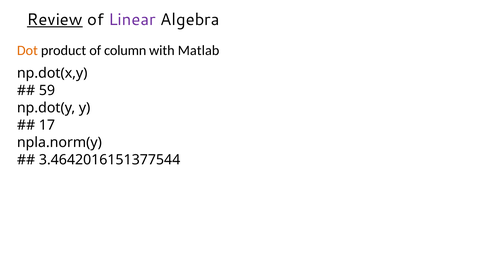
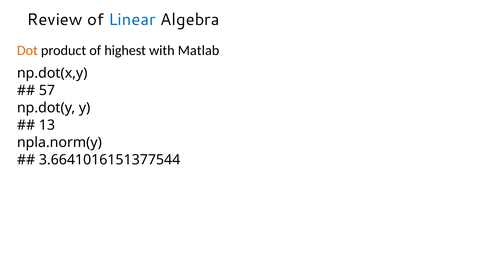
Review underline: present -> none (55, 20)
Linear colour: purple -> blue (132, 20)
column: column -> highest (125, 50)
59: 59 -> 57 (47, 90)
17: 17 -> 13 (47, 125)
3.4642016151377544: 3.4642016151377544 -> 3.6641016151377544 (110, 159)
